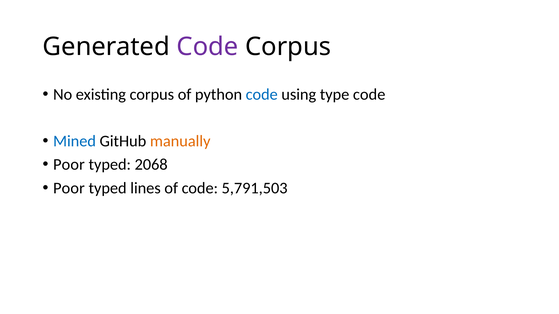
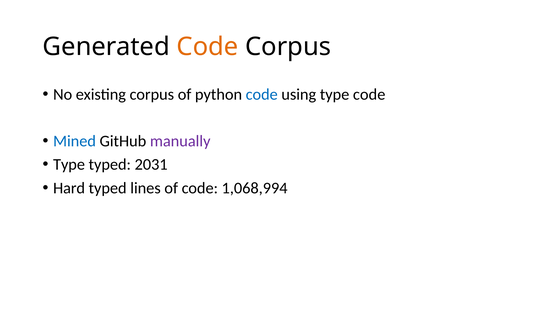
Code colour: purple -> orange (207, 47)
manually colour: orange -> purple (180, 141)
Poor: Poor -> Type (69, 165)
2068: 2068 -> 2031 (151, 165)
Poor: Poor -> Hard (69, 188)
5,791,503: 5,791,503 -> 1,068,994 (255, 188)
